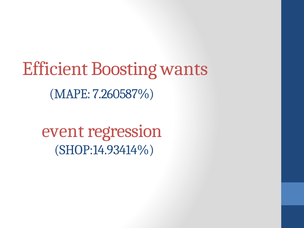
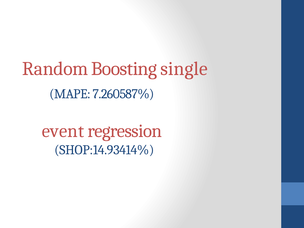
Efficient: Efficient -> Random (55, 69)
wants: wants -> single (184, 69)
